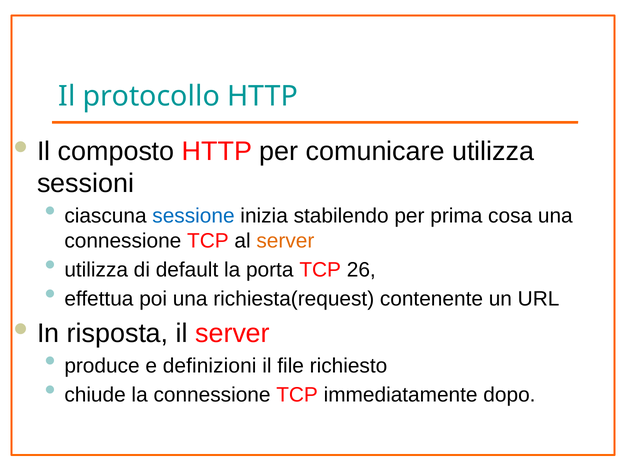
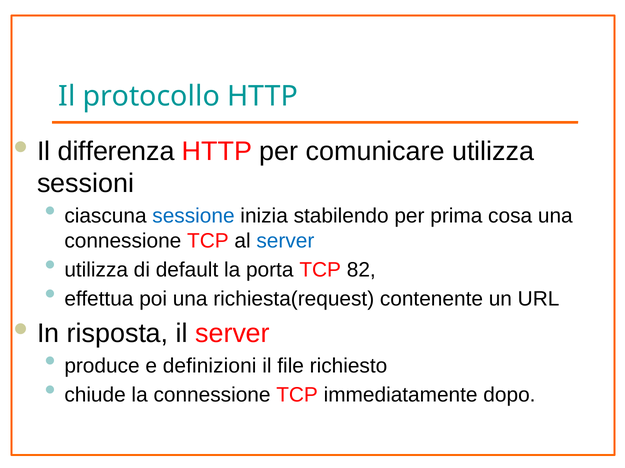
composto: composto -> differenza (116, 151)
server colour: orange -> blue (285, 241)
26: 26 -> 82 (361, 270)
